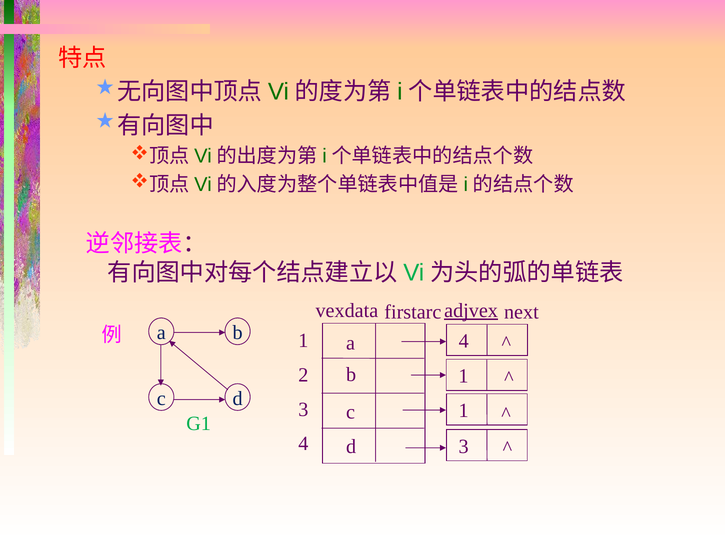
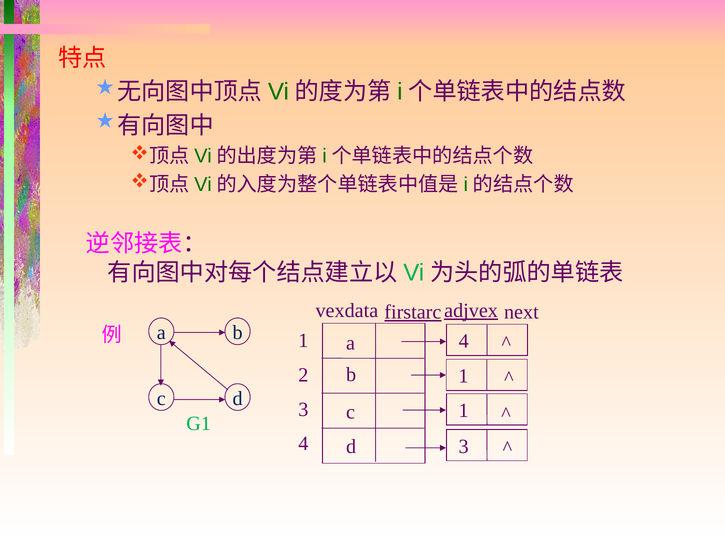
firstarc underline: none -> present (413, 312)
